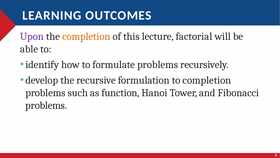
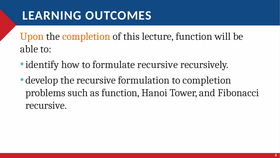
Upon colour: purple -> orange (32, 36)
lecture factorial: factorial -> function (194, 36)
formulate problems: problems -> recursive (158, 64)
problems: problems -> recursive (46, 105)
